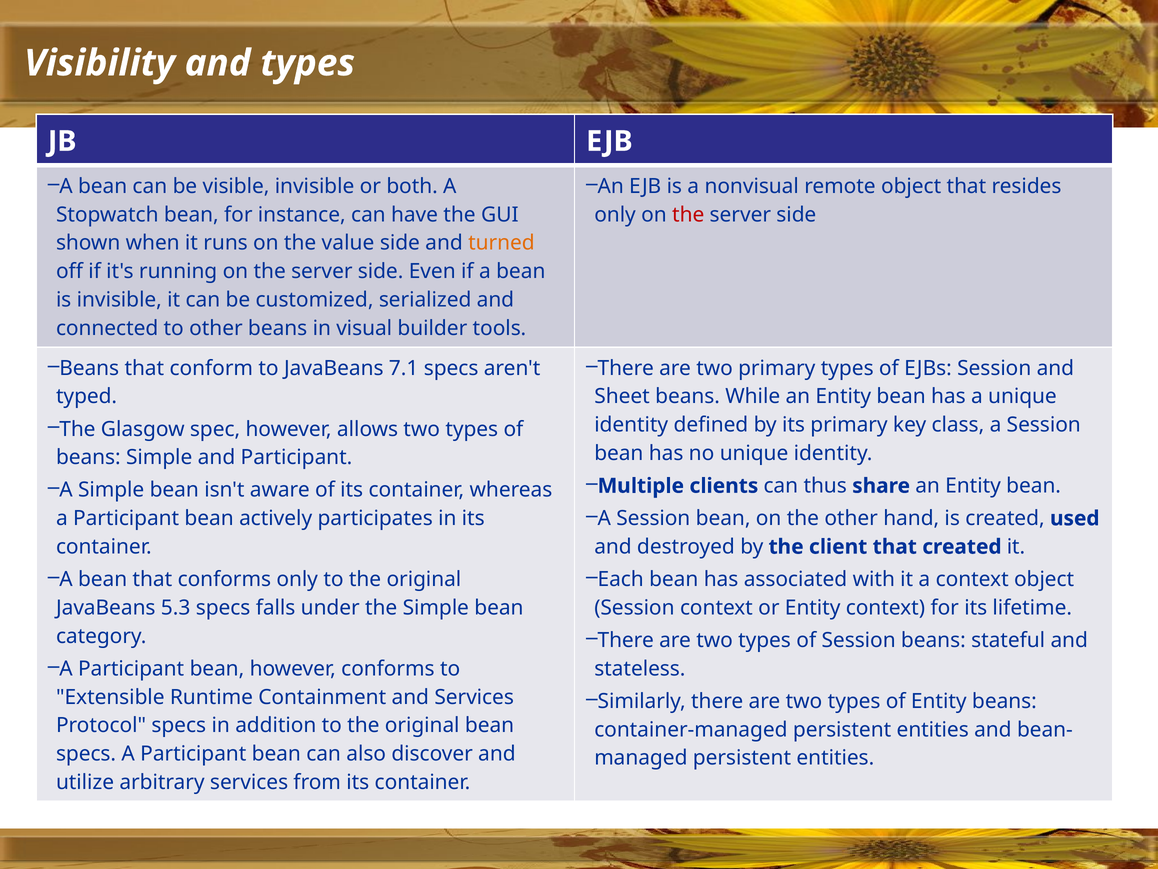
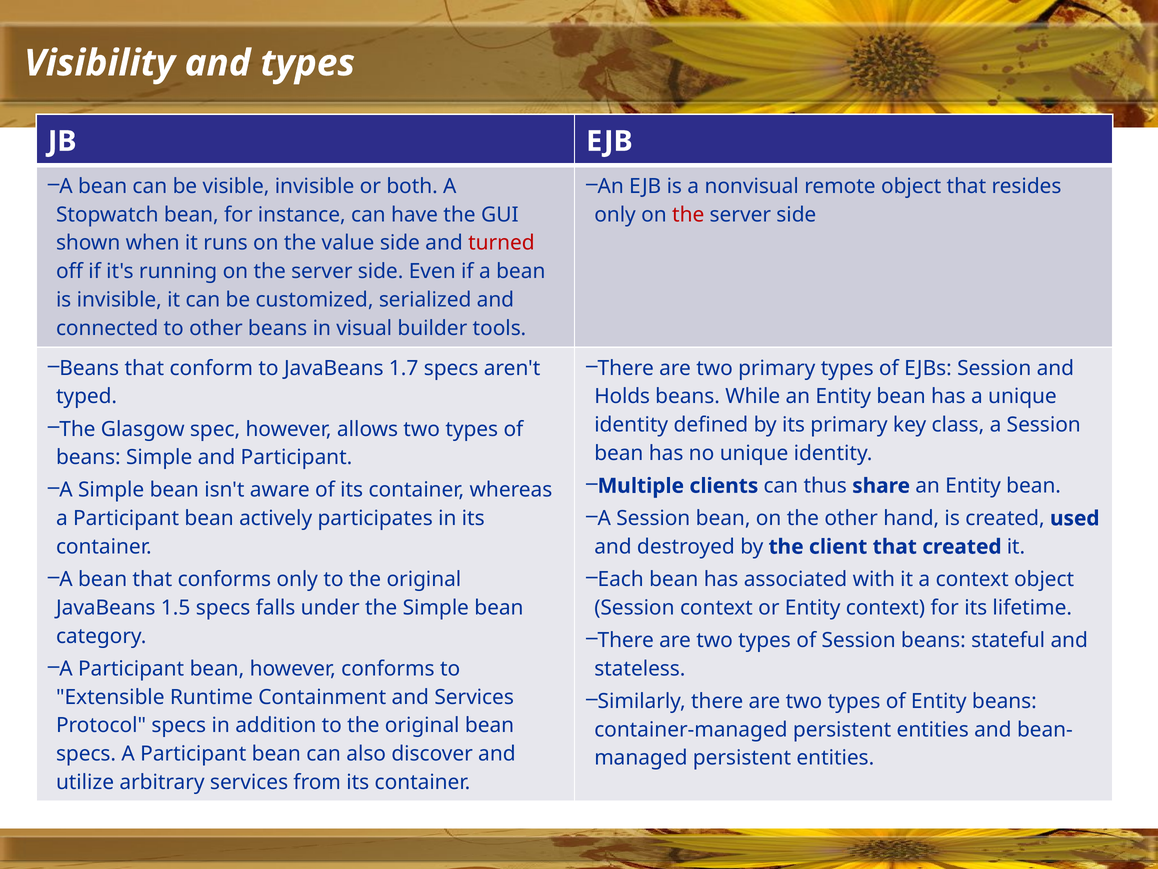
turned colour: orange -> red (501, 243)
7.1: 7.1 -> 1.7 (404, 368)
Sheet: Sheet -> Holds (622, 396)
5.3: 5.3 -> 1.5 (176, 607)
